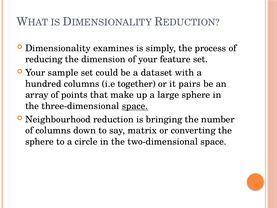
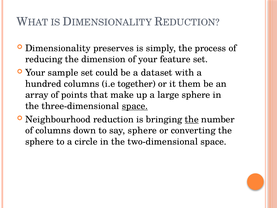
examines: examines -> preserves (113, 48)
pairs: pairs -> them (190, 84)
the underline: none -> present (192, 119)
say matrix: matrix -> sphere (142, 130)
